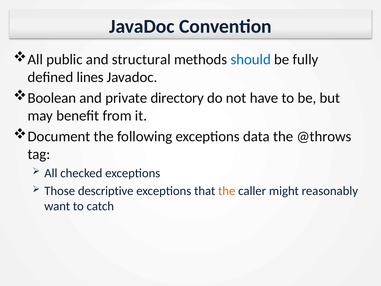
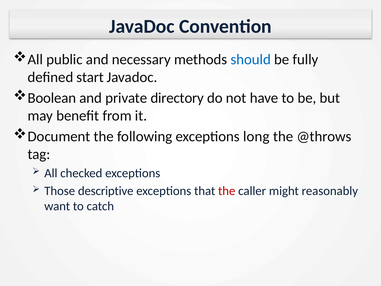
structural: structural -> necessary (141, 59)
lines: lines -> start (90, 77)
data: data -> long (256, 136)
the colour: orange -> red (227, 191)
